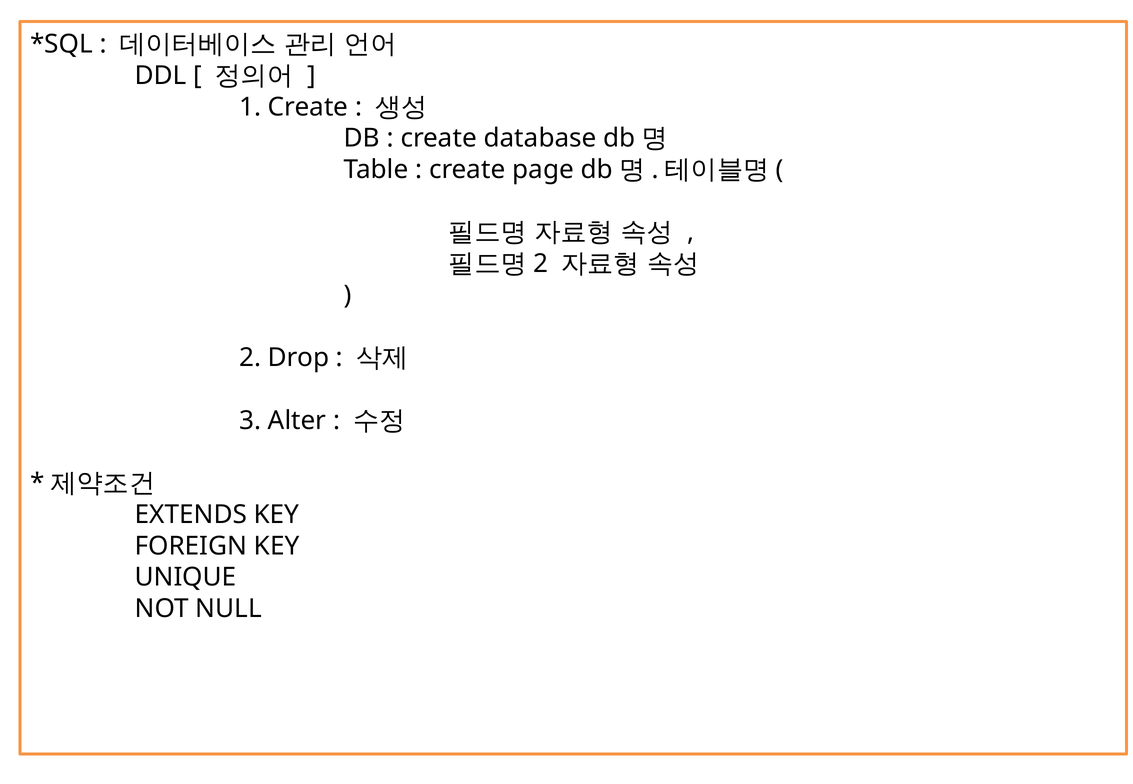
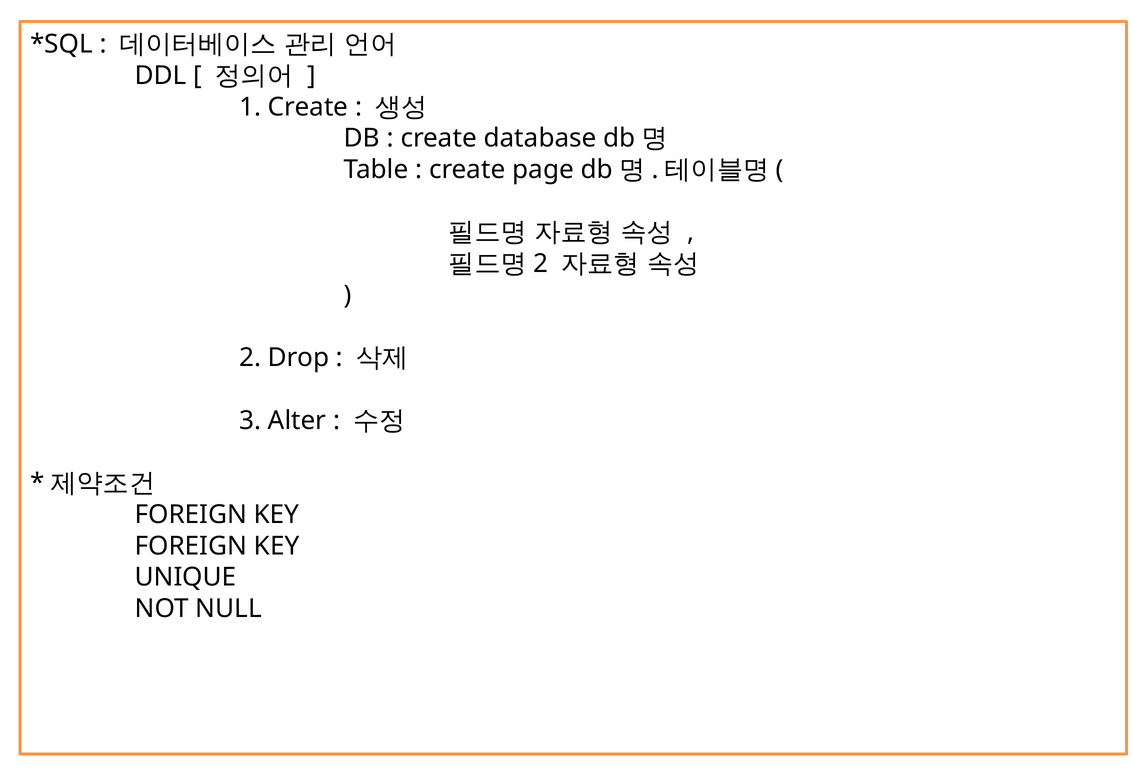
EXTENDS: EXTENDS -> FOREIGN (191, 515)
